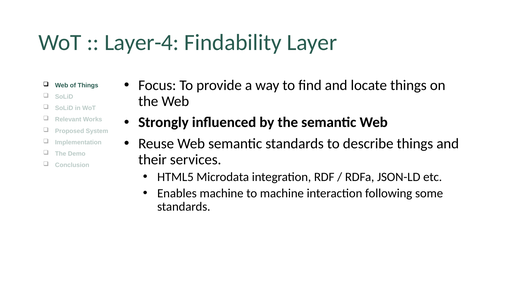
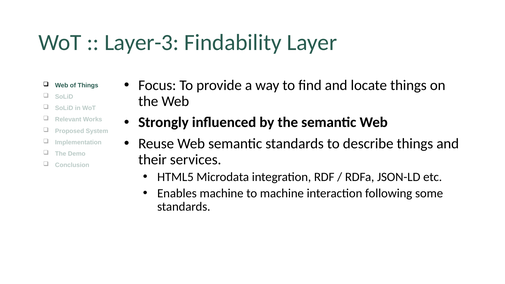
Layer-4: Layer-4 -> Layer-3 (142, 42)
